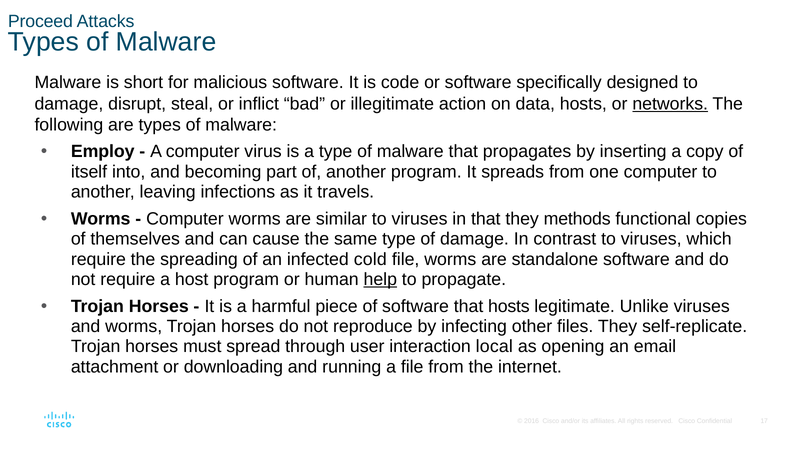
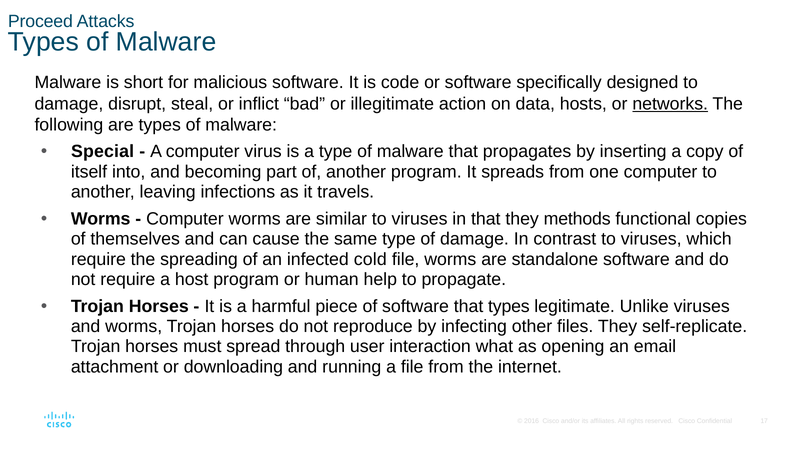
Employ: Employ -> Special (103, 151)
help underline: present -> none (380, 279)
that hosts: hosts -> types (509, 306)
local: local -> what (494, 347)
